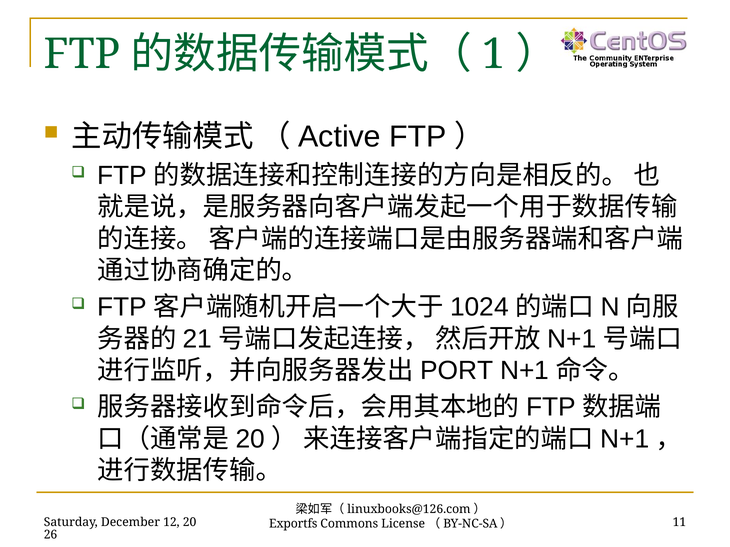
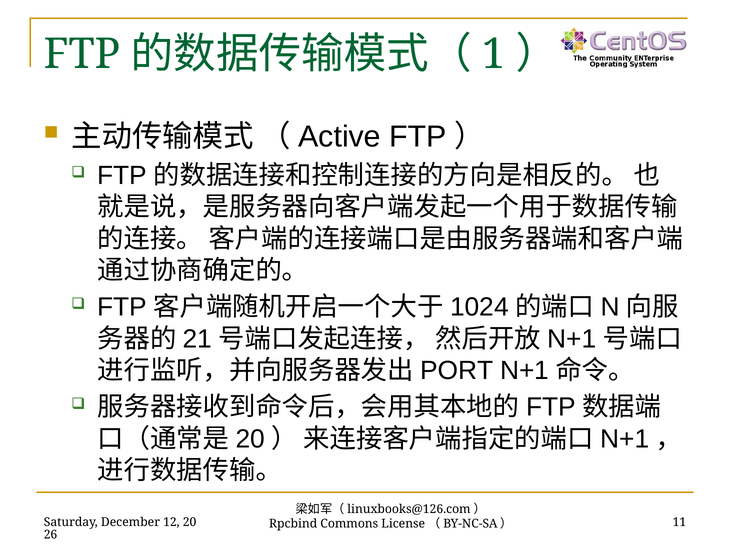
Exportfs: Exportfs -> Rpcbind (293, 524)
